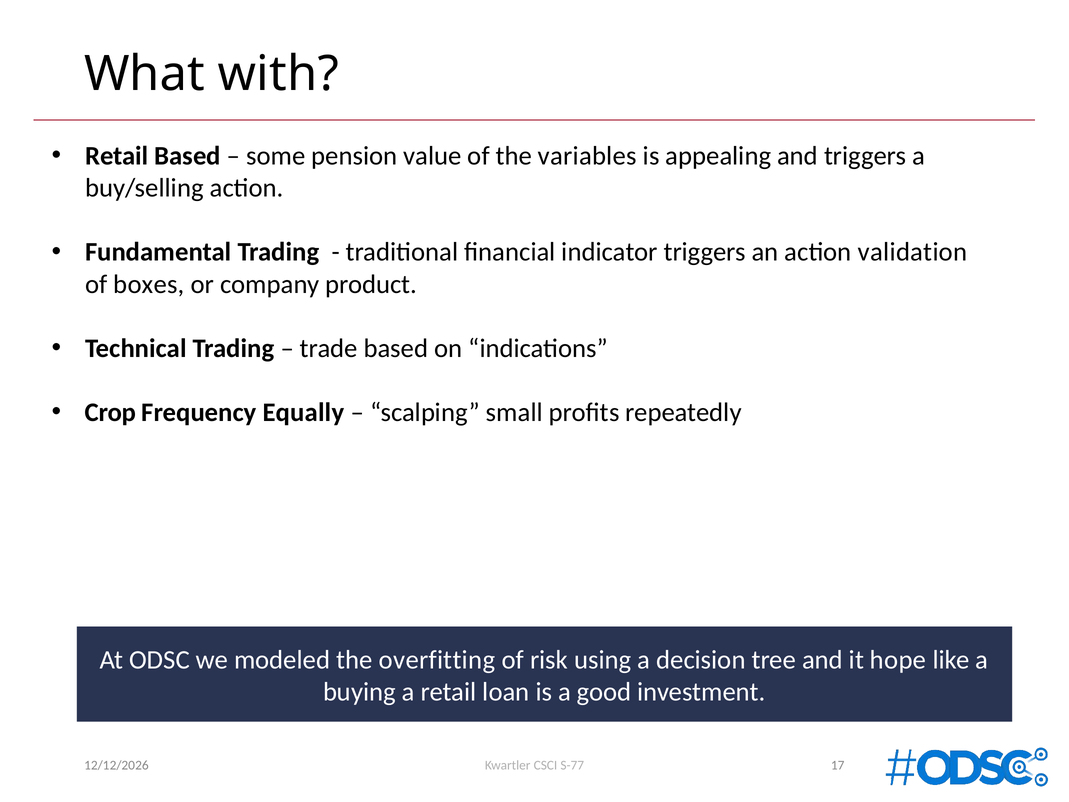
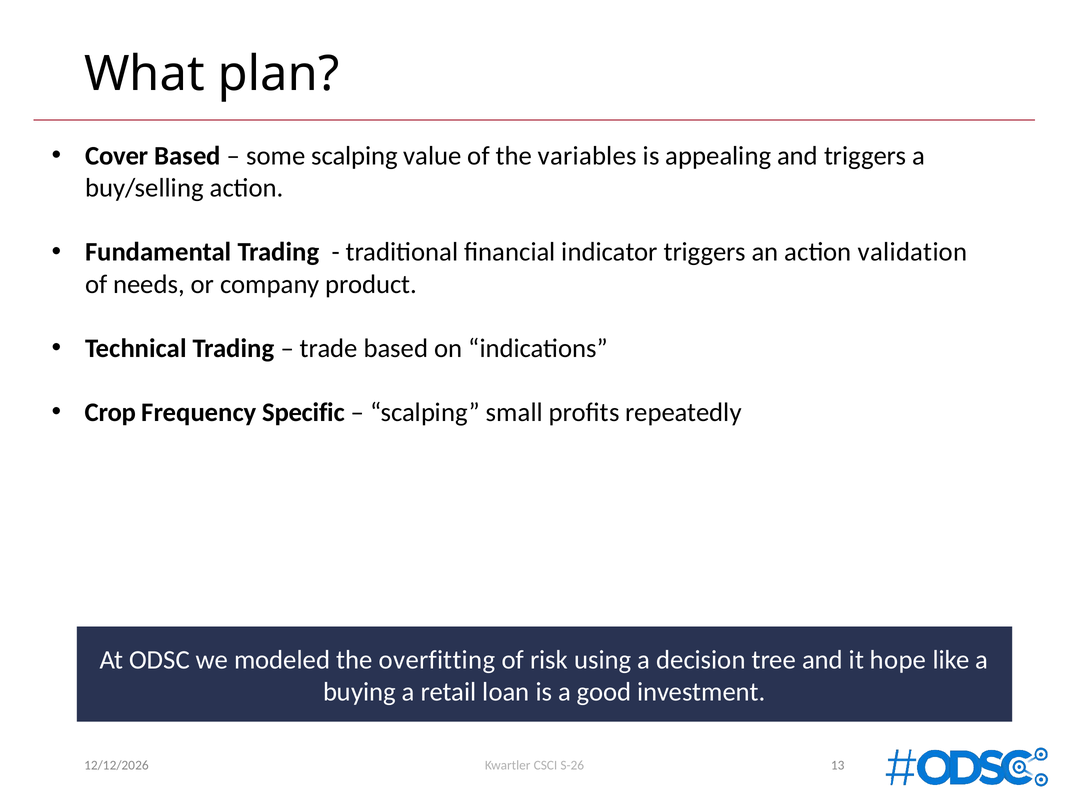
with: with -> plan (278, 74)
Retail: Retail -> Cover (117, 156)
some pension: pension -> scalping (355, 156)
boxes: boxes -> needs (149, 284)
Equally: Equally -> Specific (304, 412)
S-77: S-77 -> S-26 (572, 765)
17: 17 -> 13 (838, 765)
